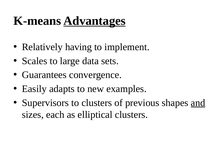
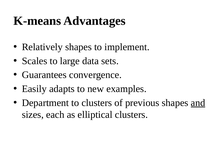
Advantages underline: present -> none (95, 21)
Relatively having: having -> shapes (78, 47)
Supervisors: Supervisors -> Department (45, 103)
